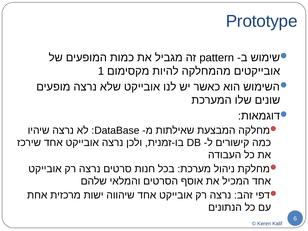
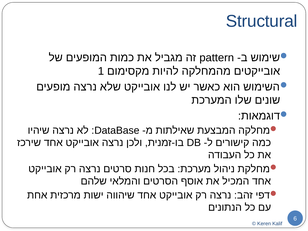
Prototype: Prototype -> Structural (262, 21)
